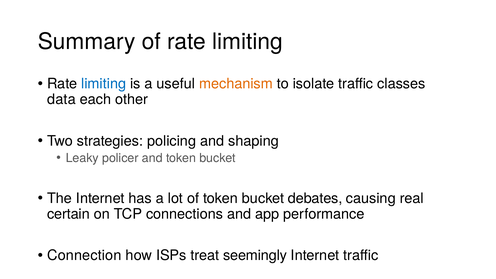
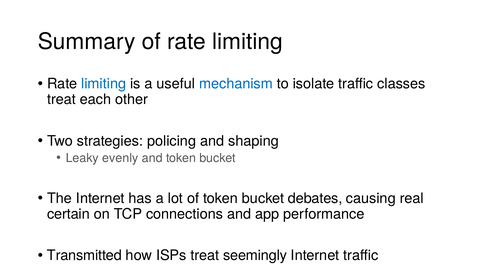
mechanism colour: orange -> blue (236, 84)
data: data -> treat (62, 99)
policer: policer -> evenly (120, 158)
Connection: Connection -> Transmitted (84, 256)
